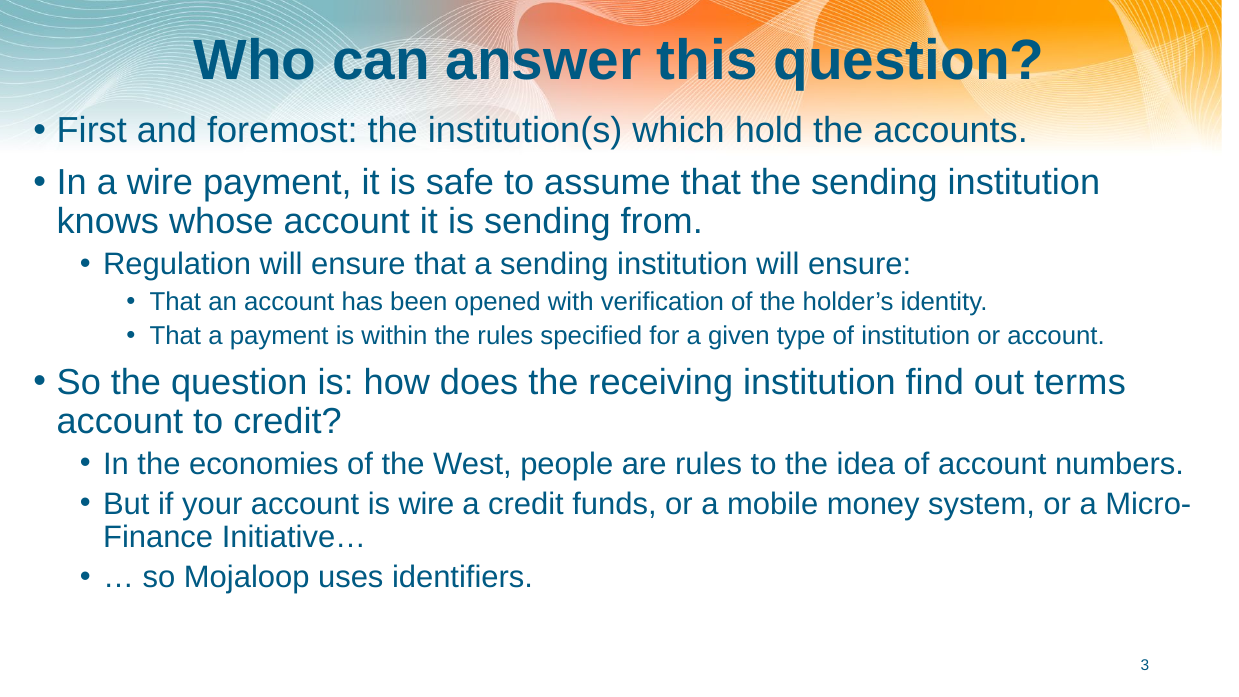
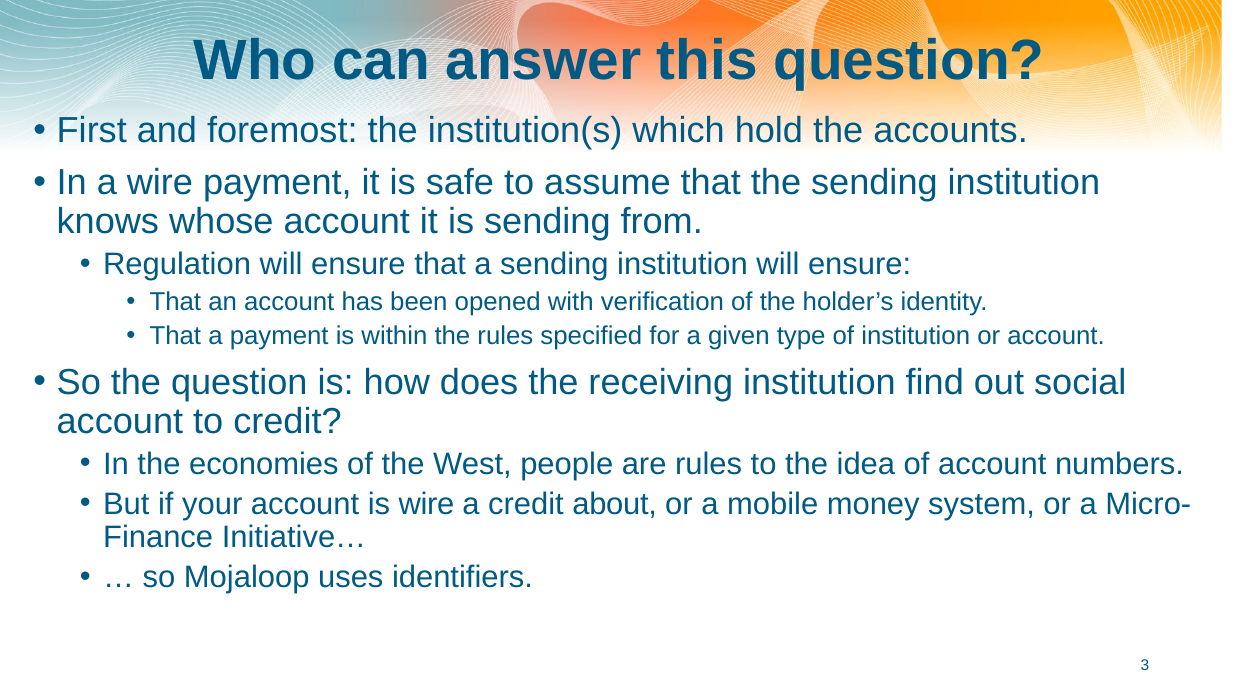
terms: terms -> social (1080, 382)
funds: funds -> about (615, 504)
